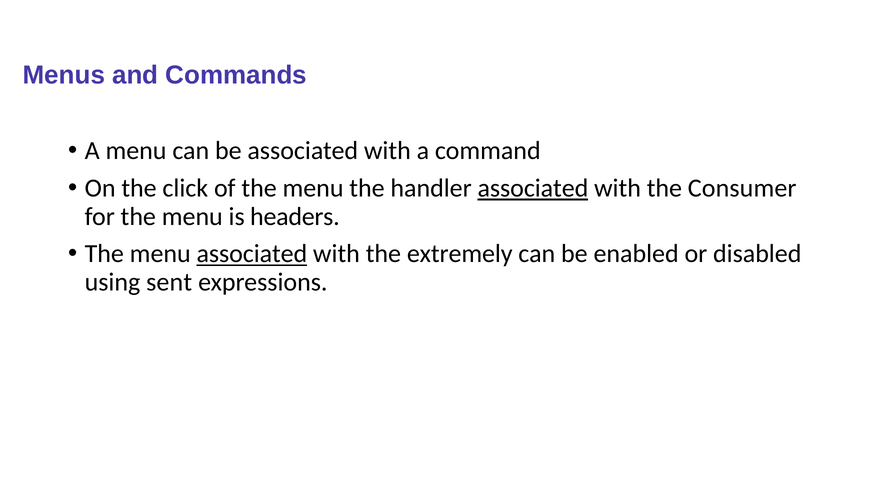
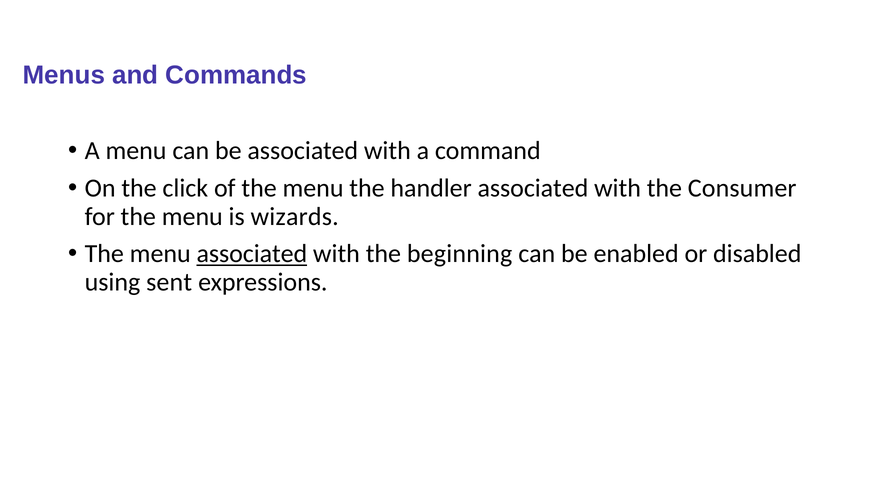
associated underline: present -> none (533, 188)
headers: headers -> wizards (295, 216)
extremely: extremely -> beginning (460, 254)
